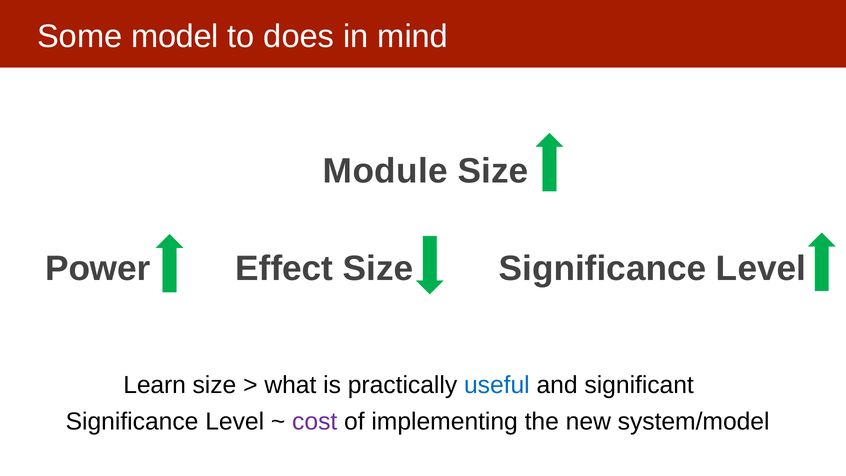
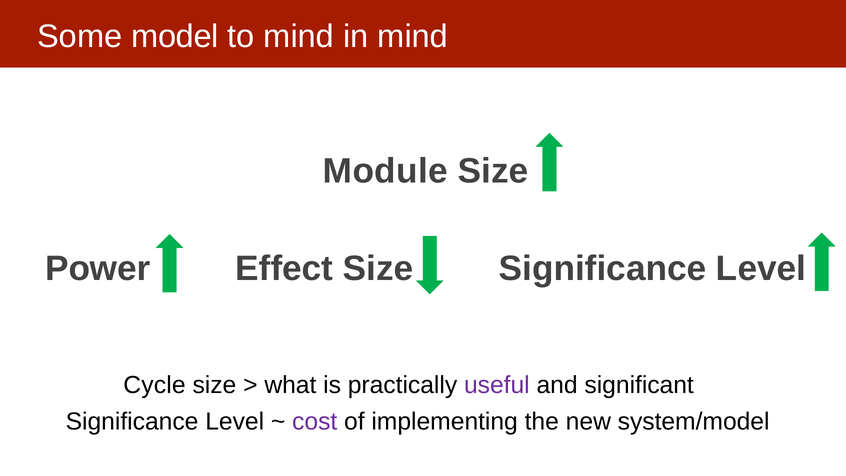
to does: does -> mind (299, 36)
Learn: Learn -> Cycle (154, 385)
useful colour: blue -> purple (497, 385)
